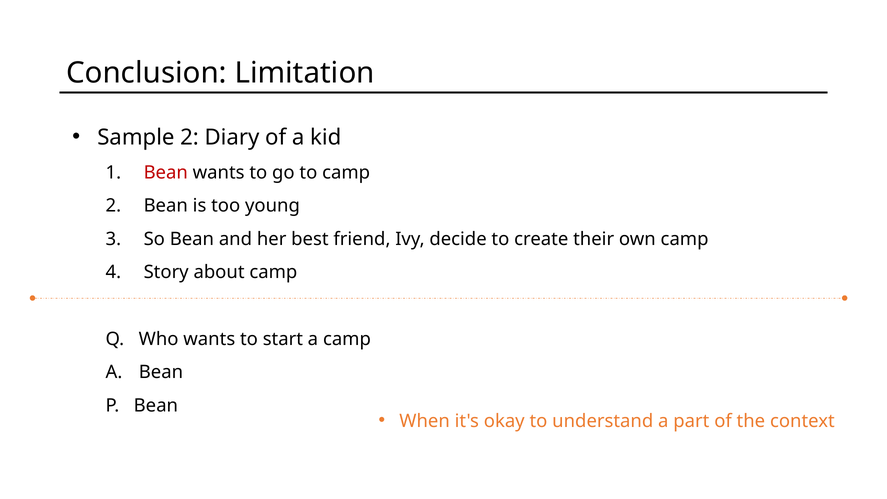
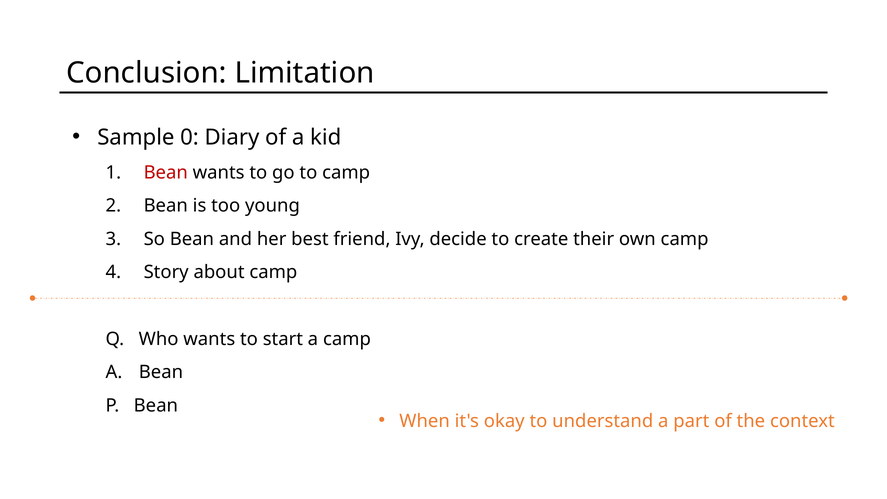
Sample 2: 2 -> 0 (189, 137)
